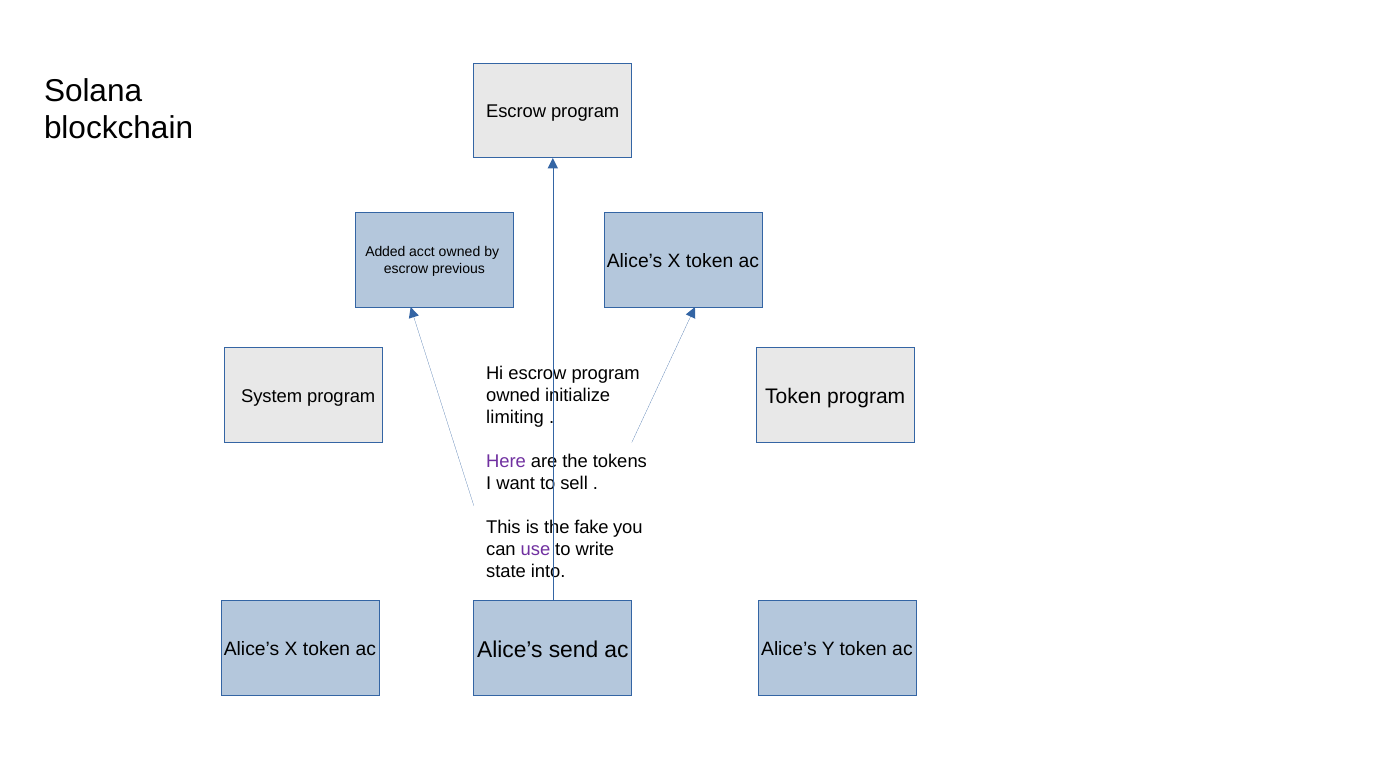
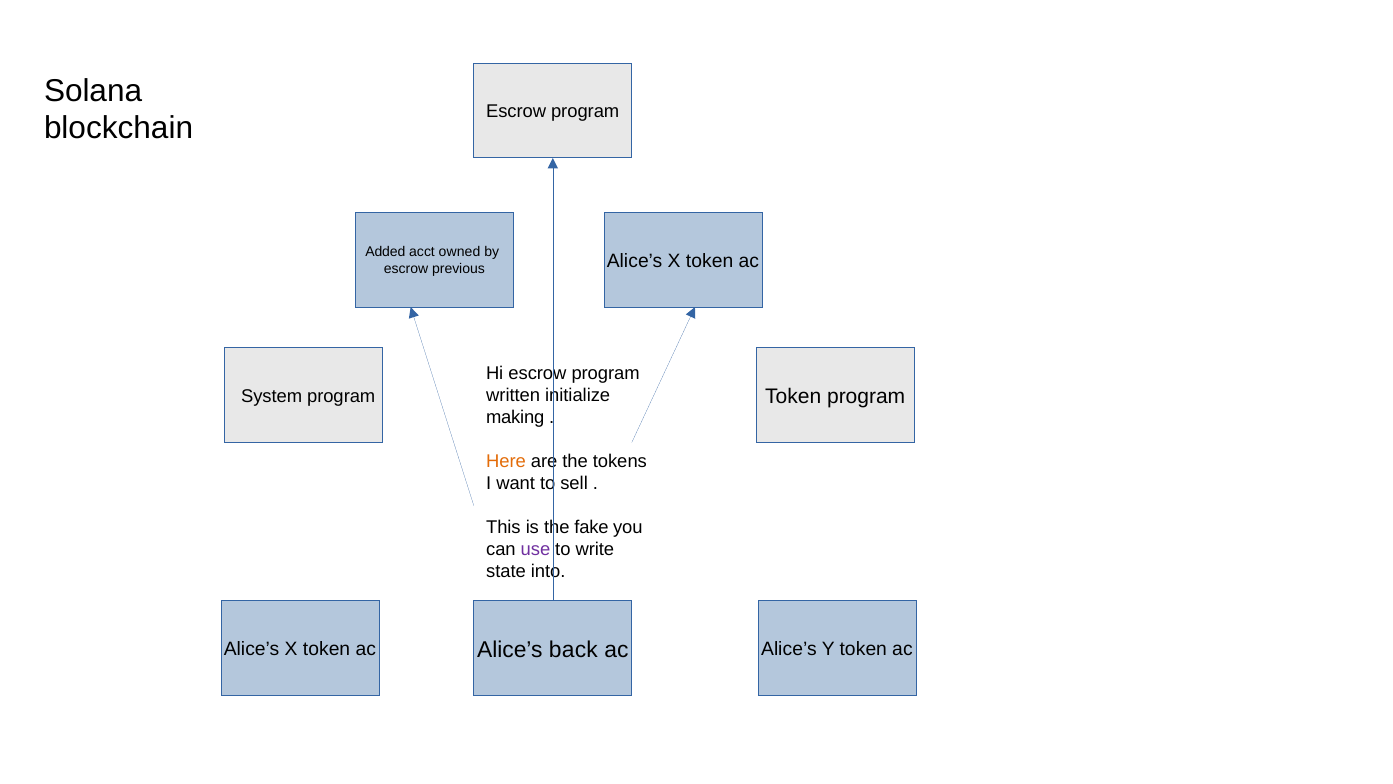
owned: owned -> written (513, 395)
limiting: limiting -> making (515, 417)
Here colour: purple -> orange (506, 461)
send: send -> back (573, 649)
